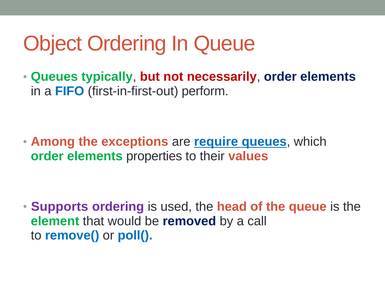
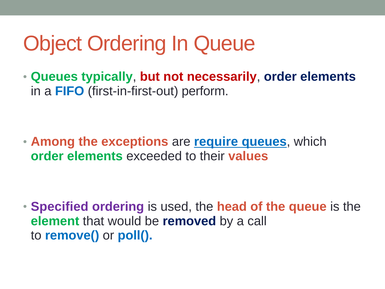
properties: properties -> exceeded (154, 156)
Supports: Supports -> Specified (60, 207)
